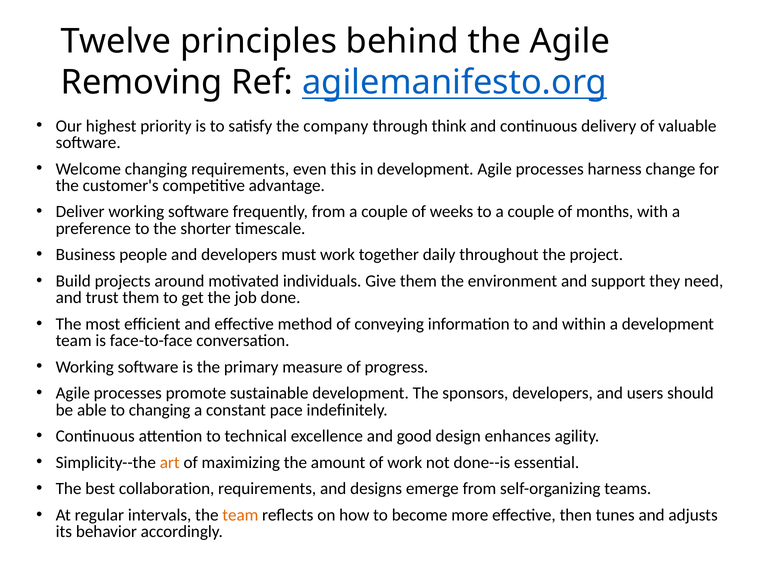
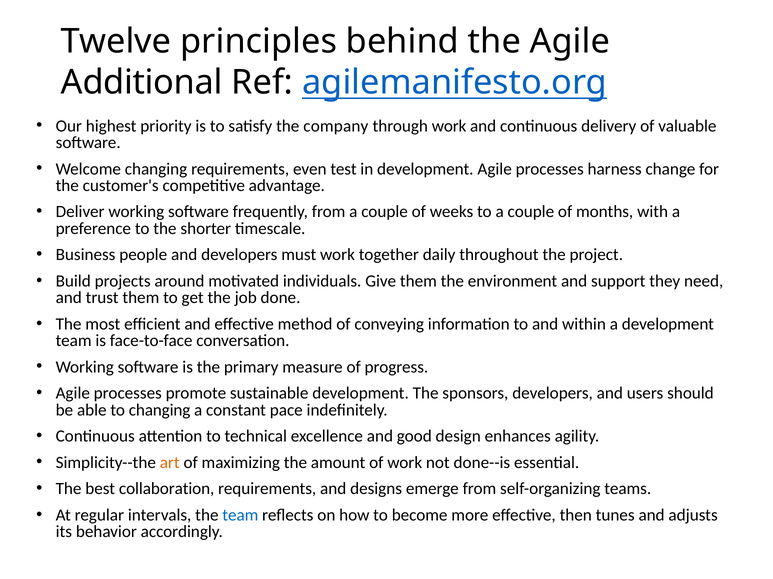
Removing: Removing -> Additional (142, 83)
through think: think -> work (449, 126)
this: this -> test (344, 169)
team colour: orange -> blue (240, 516)
